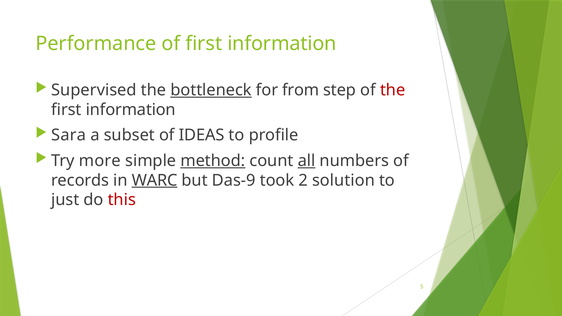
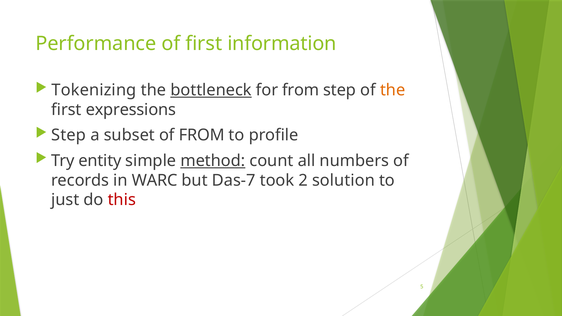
Supervised: Supervised -> Tokenizing (94, 90)
the colour: red -> orange (393, 90)
information: information -> expressions (131, 110)
Sara: Sara -> Step (69, 135)
of IDEAS: IDEAS -> FROM (202, 135)
more: more -> entity (100, 161)
all underline: present -> none (307, 161)
WARC underline: present -> none (155, 180)
Das-9: Das-9 -> Das-7 (234, 180)
